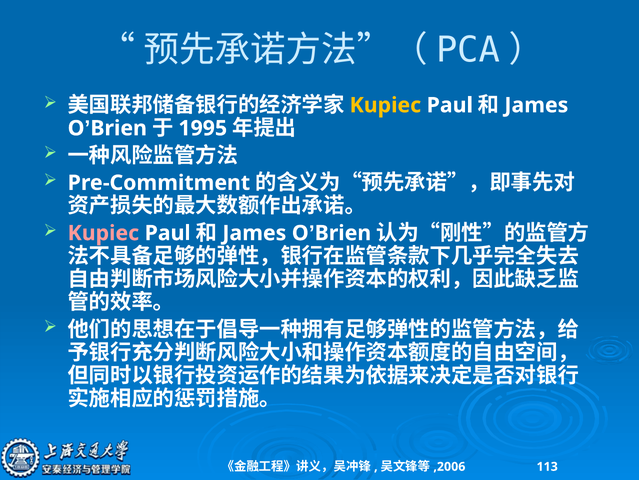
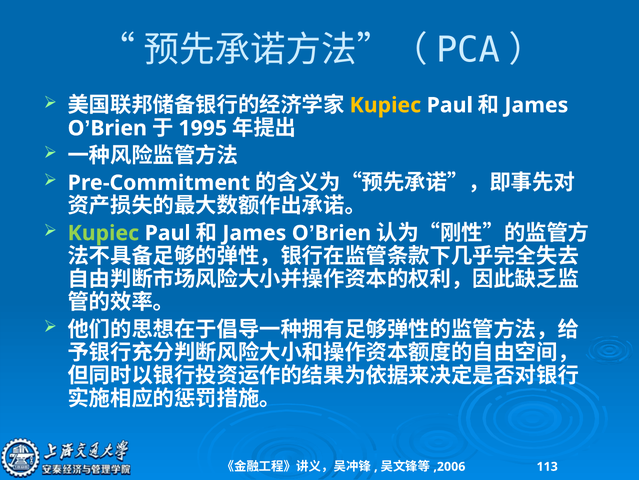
Kupiec colour: pink -> light green (103, 233)
